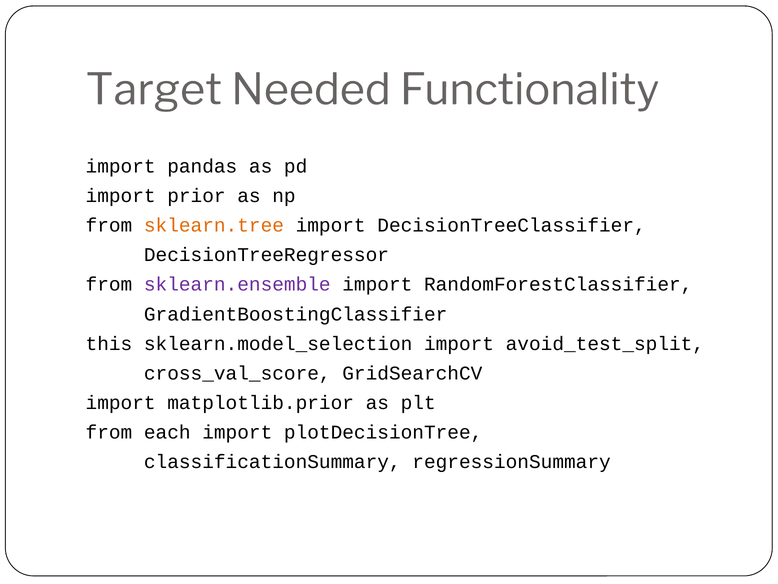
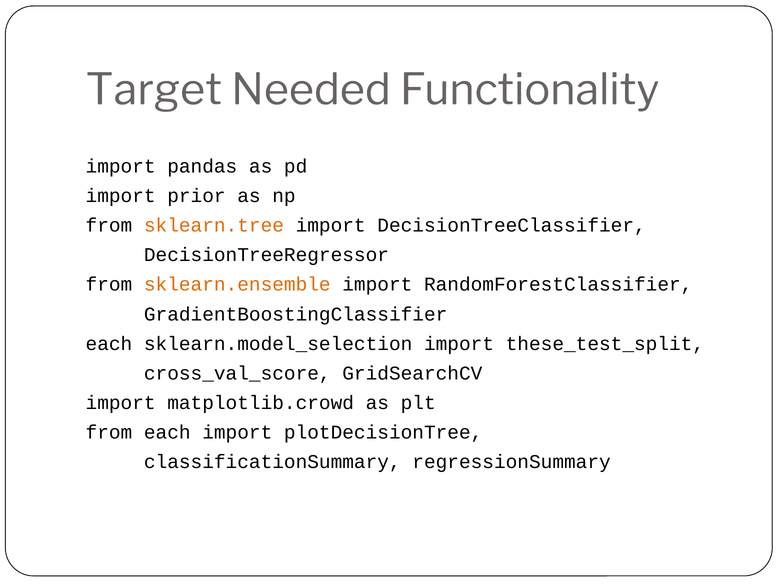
sklearn.ensemble colour: purple -> orange (237, 284)
this: this -> each (109, 343)
avoid_test_split: avoid_test_split -> these_test_split (605, 343)
matplotlib.prior: matplotlib.prior -> matplotlib.crowd (261, 402)
